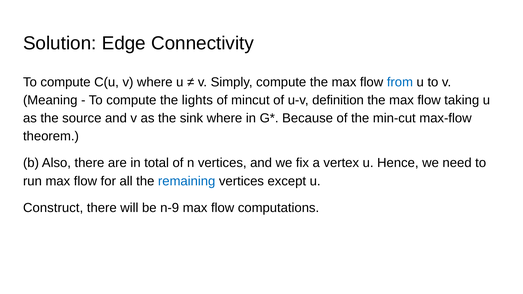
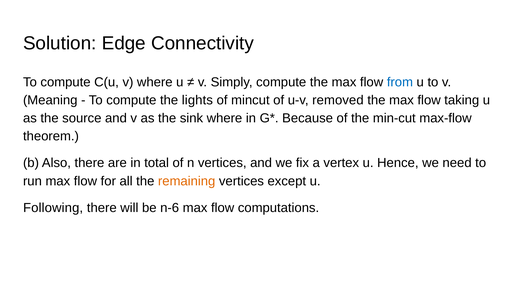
definition: definition -> removed (338, 100)
remaining colour: blue -> orange (187, 181)
Construct: Construct -> Following (53, 208)
n-9: n-9 -> n-6 (170, 208)
